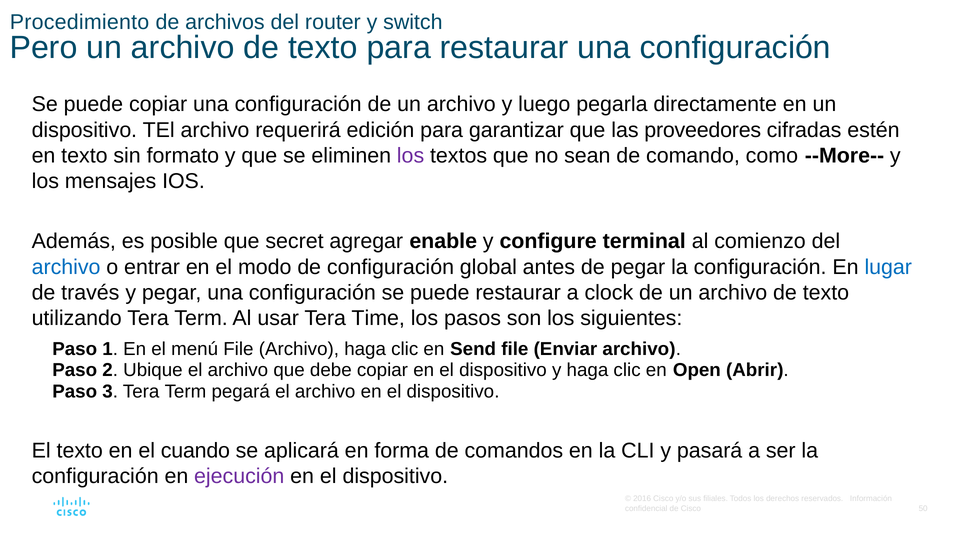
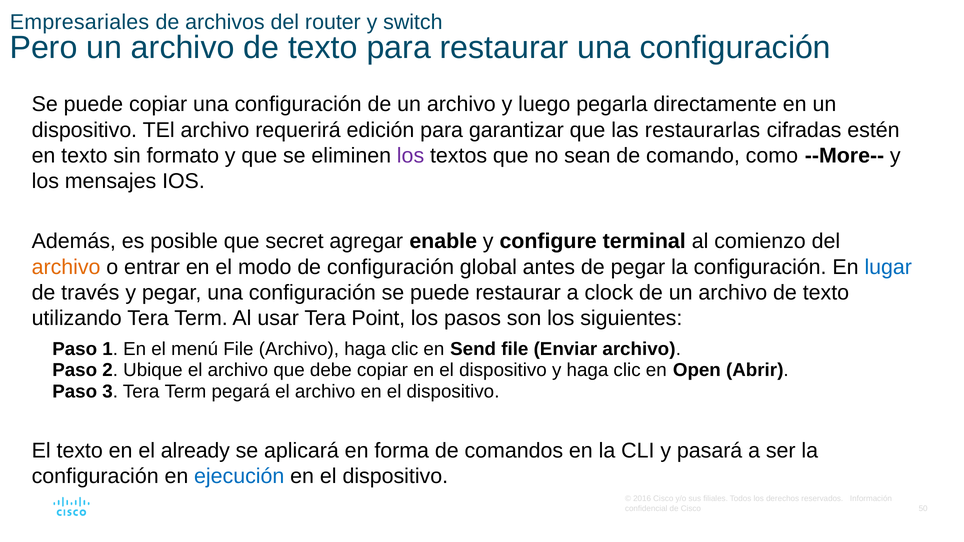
Procedimiento: Procedimiento -> Empresariales (80, 22)
proveedores: proveedores -> restaurarlas (703, 130)
archivo colour: blue -> orange (66, 267)
Time: Time -> Point (378, 318)
cuando: cuando -> already (195, 451)
ejecución colour: purple -> blue (239, 477)
